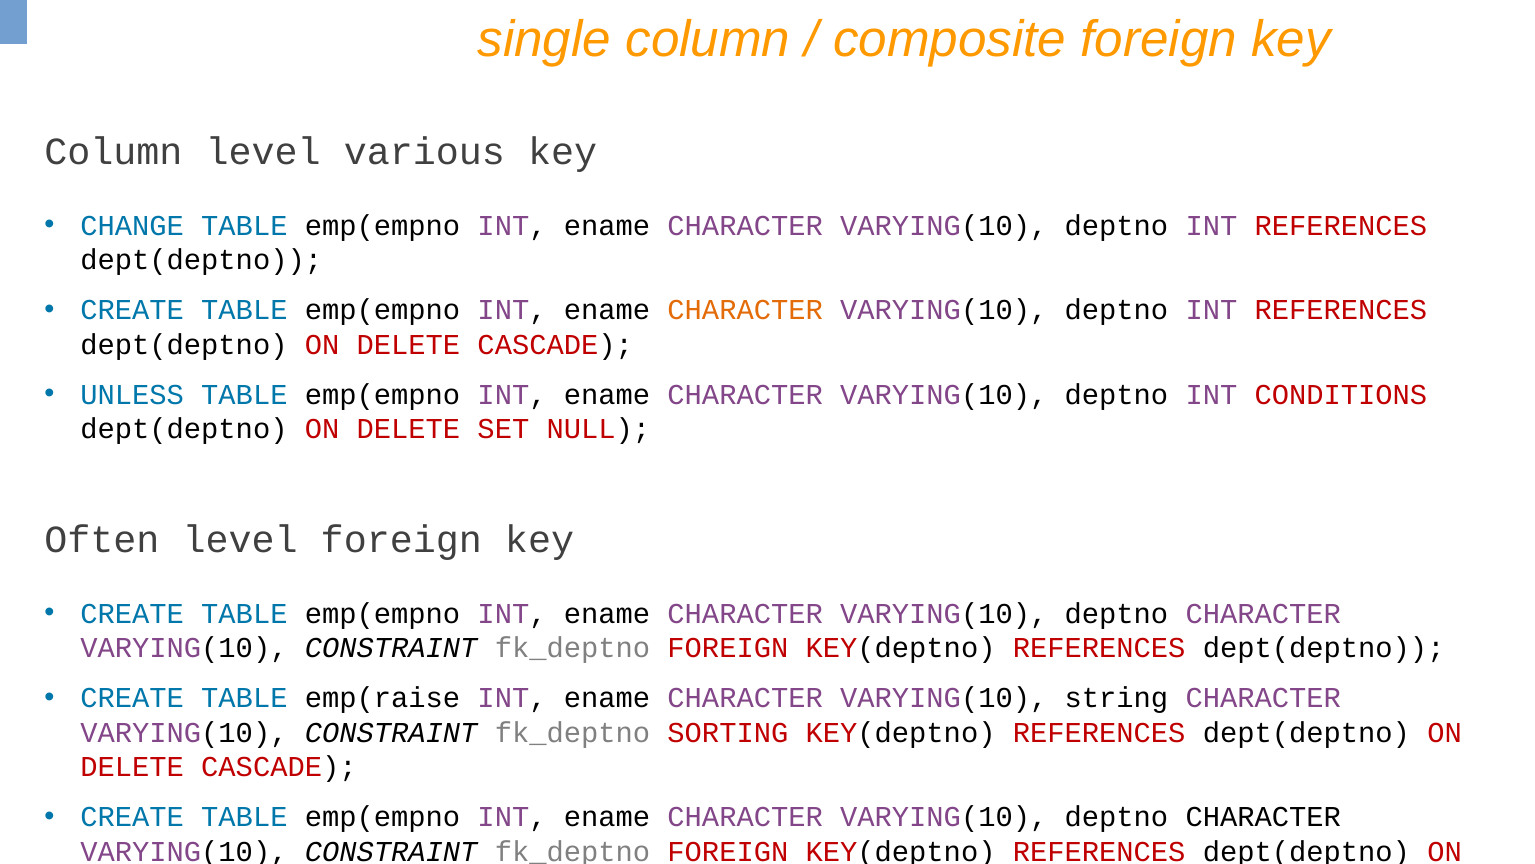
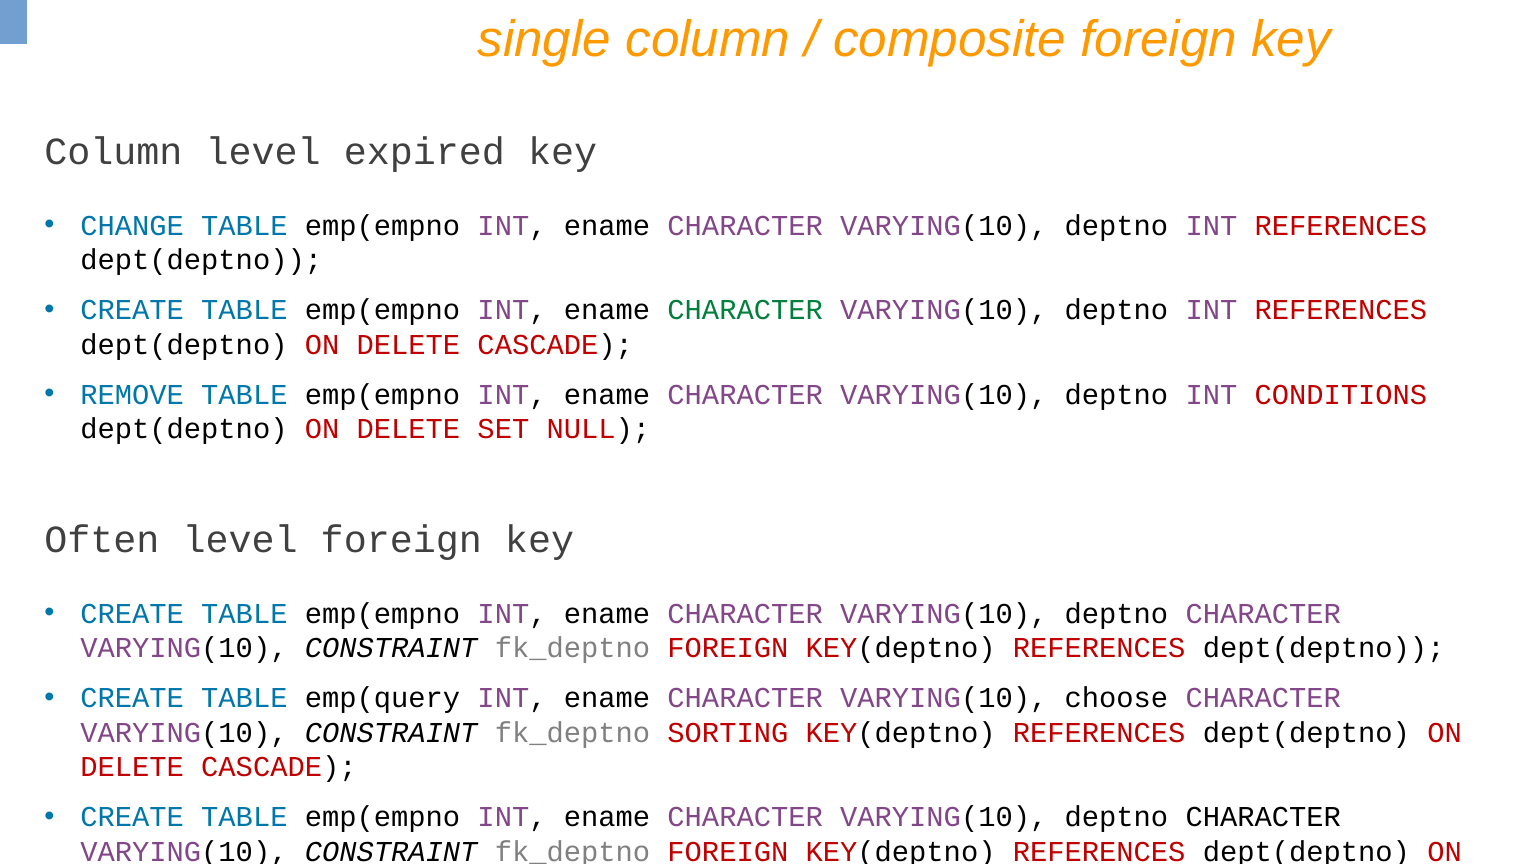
various: various -> expired (424, 152)
CHARACTER colour: orange -> green (745, 310)
UNLESS: UNLESS -> REMOVE (132, 395)
emp(raise: emp(raise -> emp(query (383, 698)
string: string -> choose (1116, 698)
